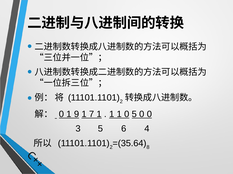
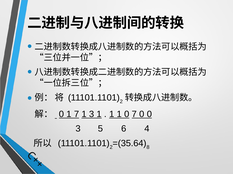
1 9: 9 -> 7 (77, 115)
1 7: 7 -> 3 (92, 115)
0 5: 5 -> 7 (134, 115)
